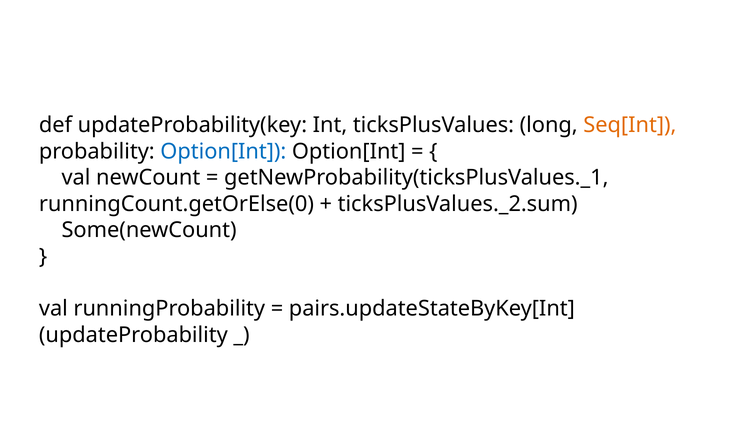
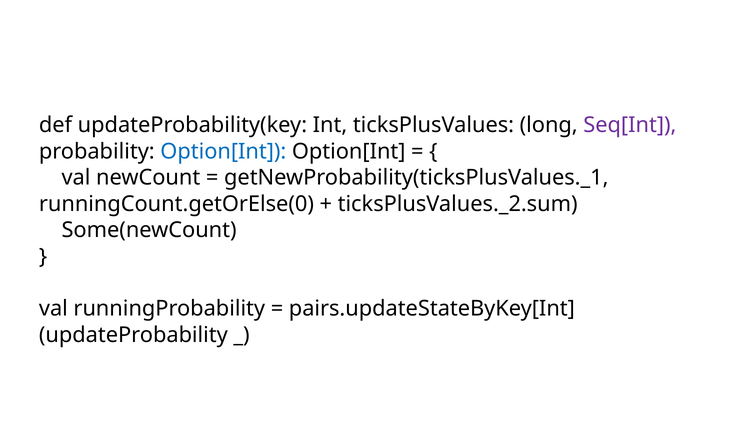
Seq[Int colour: orange -> purple (630, 125)
